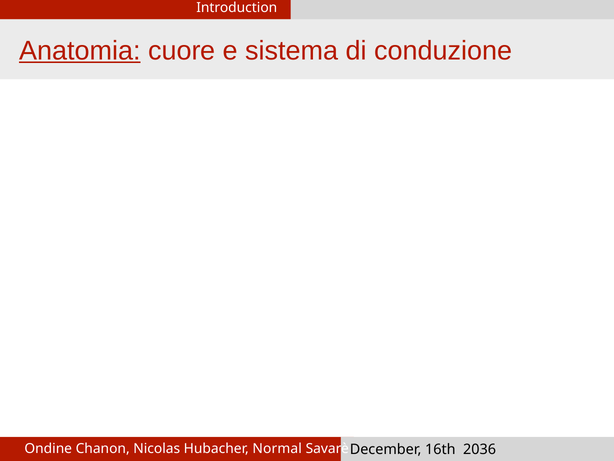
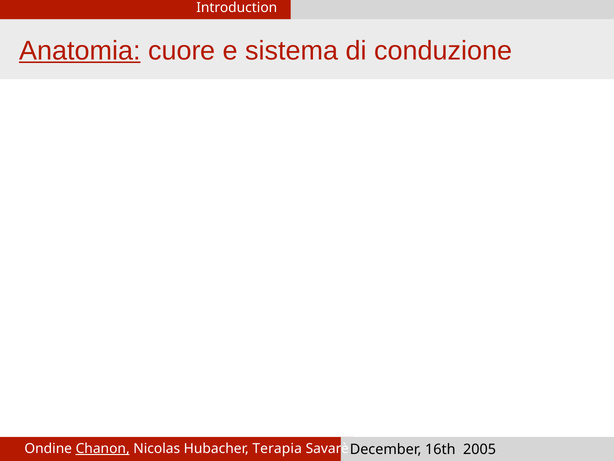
Chanon underline: none -> present (103, 448)
Normal: Normal -> Terapia (277, 448)
2036: 2036 -> 2005 (480, 449)
